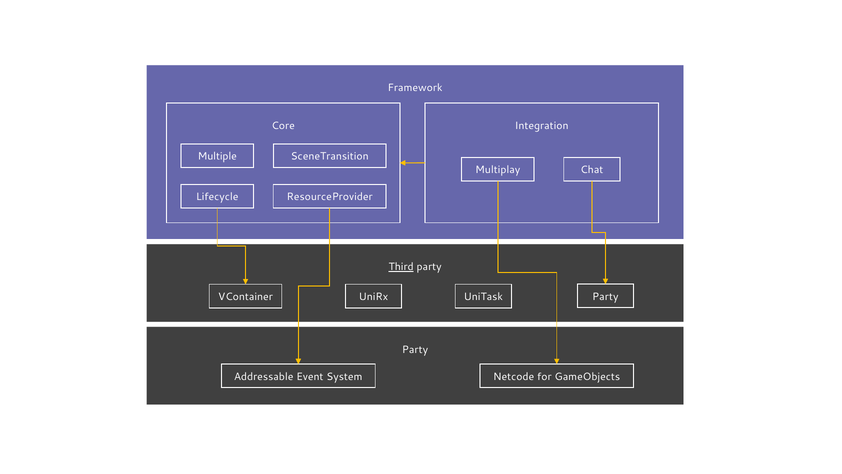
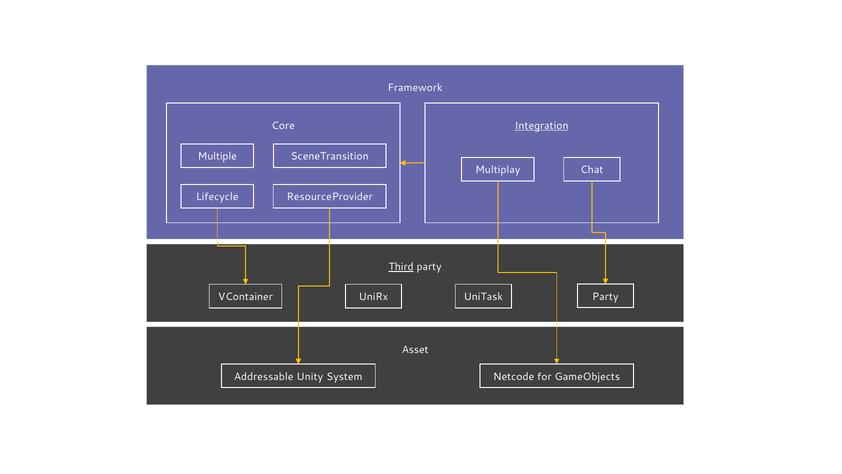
Integration underline: none -> present (542, 126)
Party: Party -> Asset (415, 349)
Event: Event -> Unity (310, 376)
